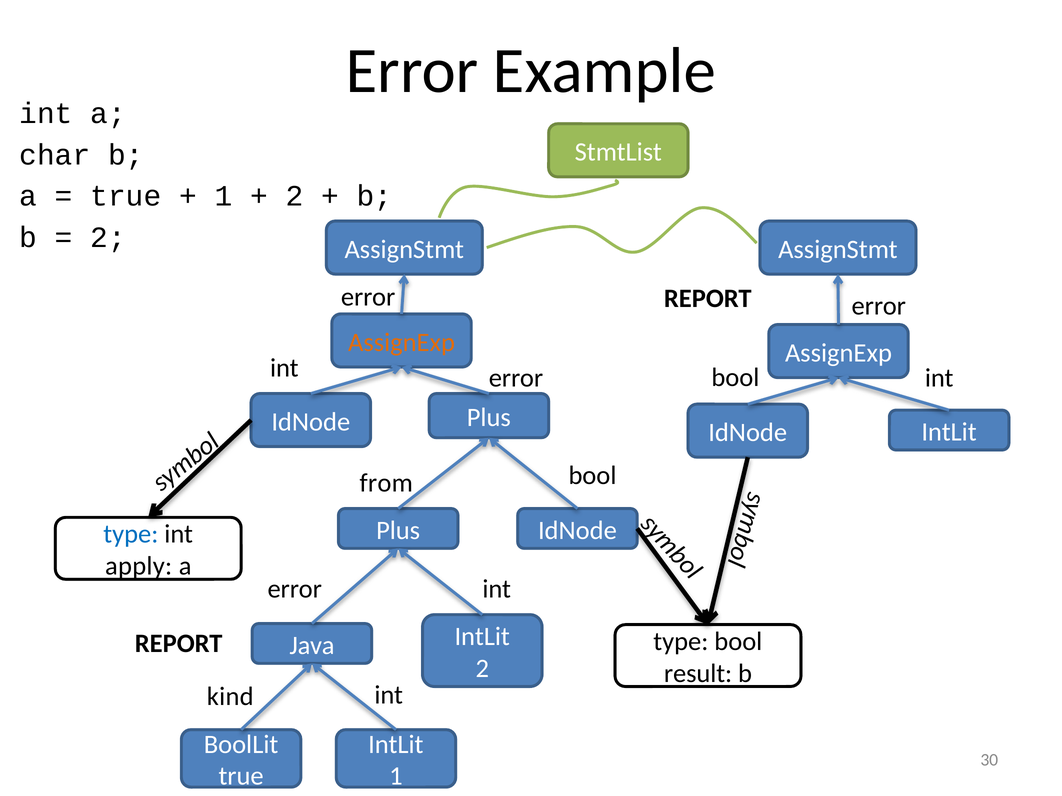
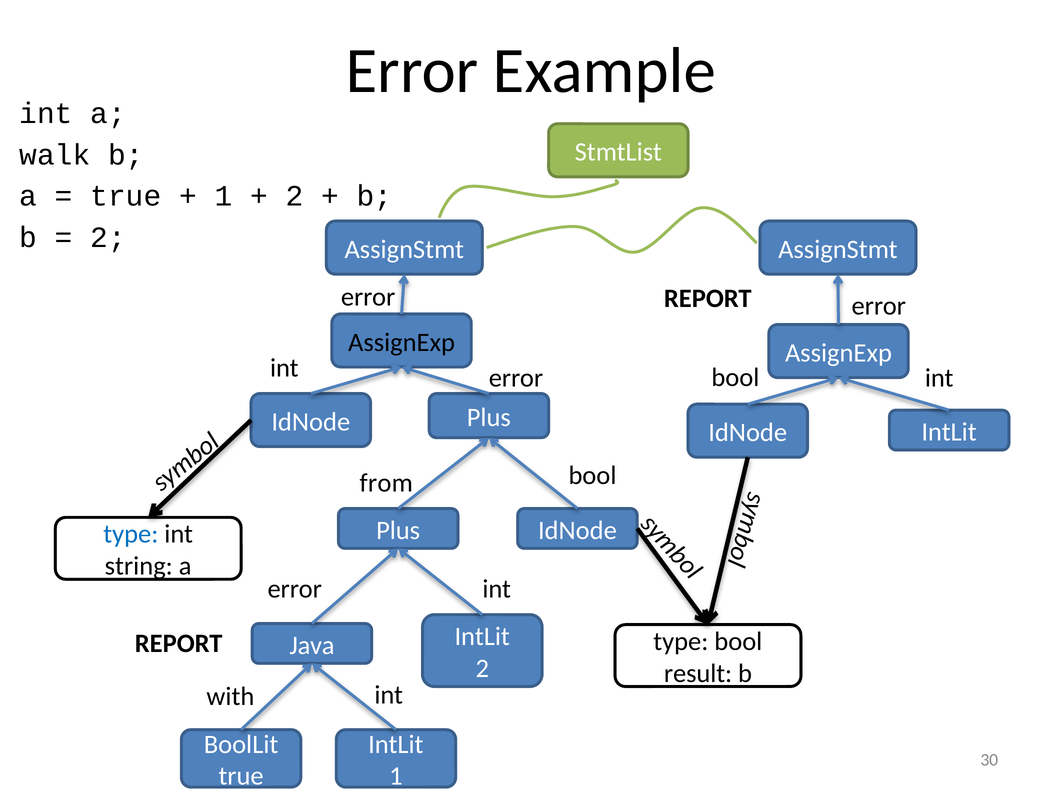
char: char -> walk (55, 155)
AssignExp colour: orange -> black (402, 342)
apply: apply -> string (139, 566)
kind: kind -> with (230, 697)
